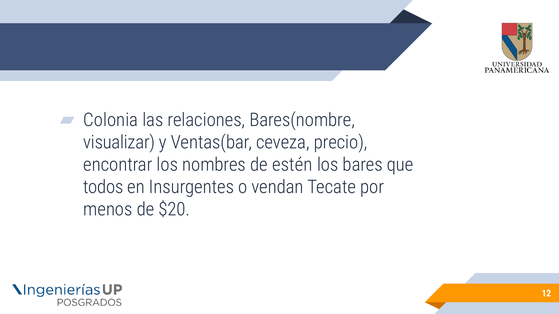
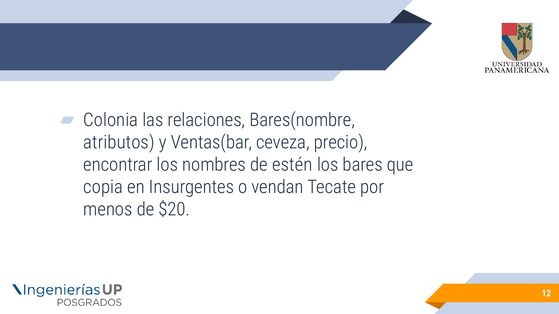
visualizar: visualizar -> atributos (119, 143)
todos: todos -> copia (103, 187)
